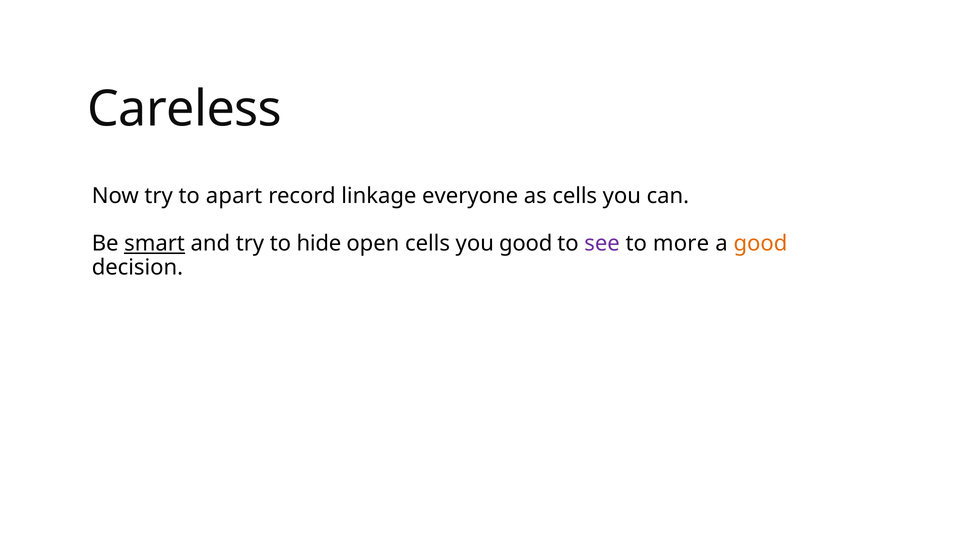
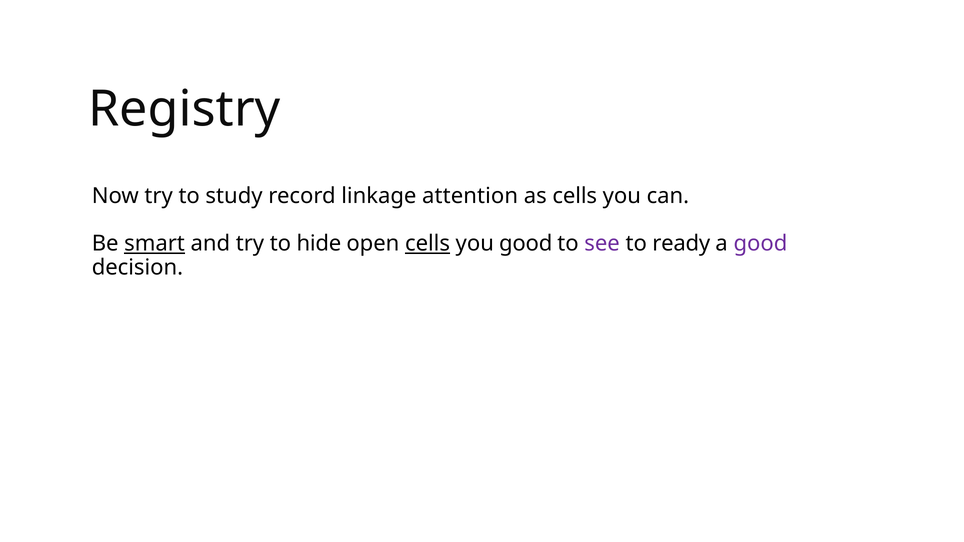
Careless: Careless -> Registry (184, 109)
apart: apart -> study (234, 196)
everyone: everyone -> attention (470, 196)
cells underline: none -> present (428, 244)
more: more -> ready (681, 244)
good colour: orange -> purple (760, 244)
